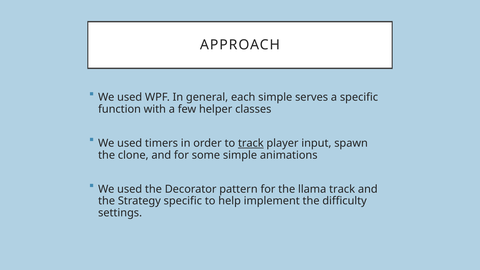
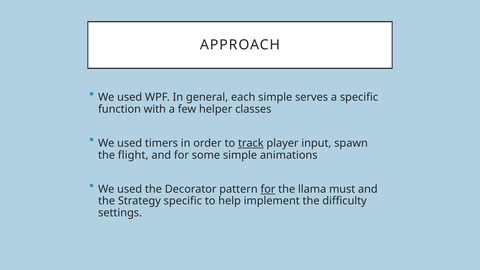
clone: clone -> flight (133, 155)
for underline: none -> present (268, 189)
llama track: track -> must (342, 189)
